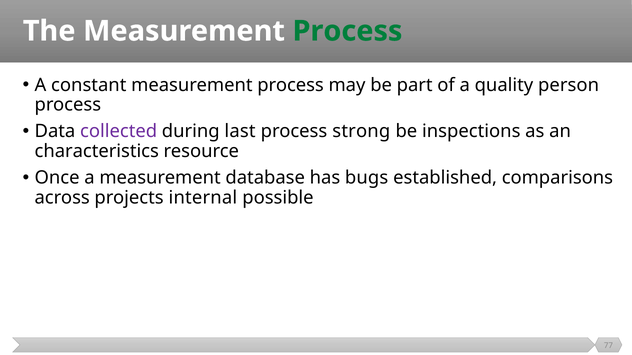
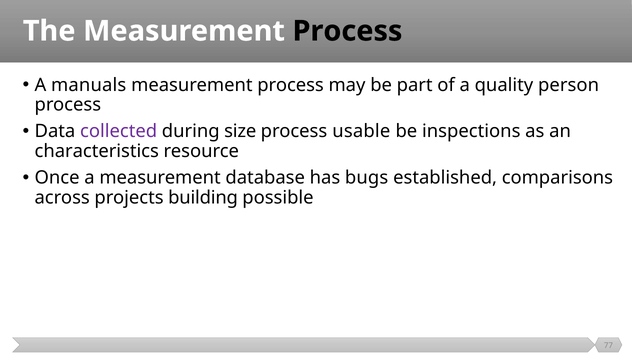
Process colour: green -> black (347, 31)
constant: constant -> manuals (89, 85)
last: last -> size (240, 132)
strong: strong -> usable (361, 132)
internal: internal -> building (203, 198)
